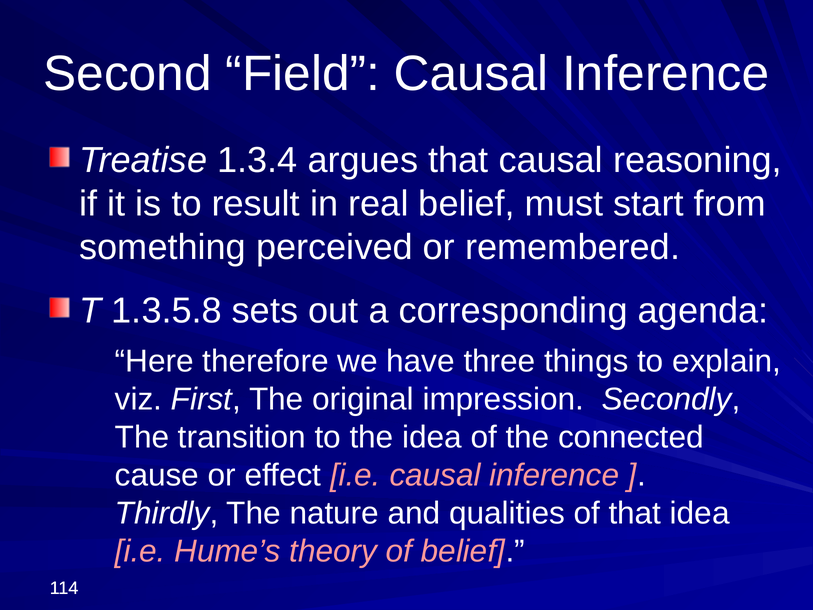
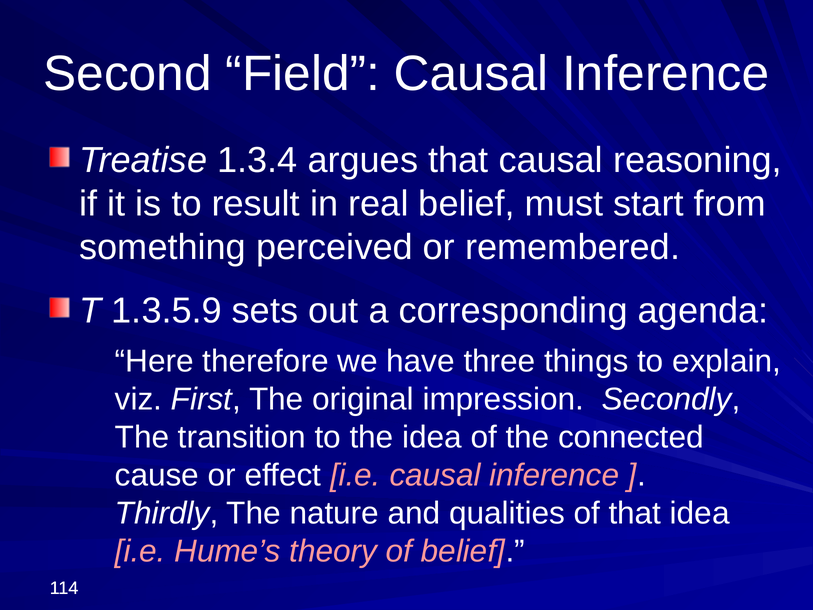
1.3.5.8: 1.3.5.8 -> 1.3.5.9 (167, 311)
